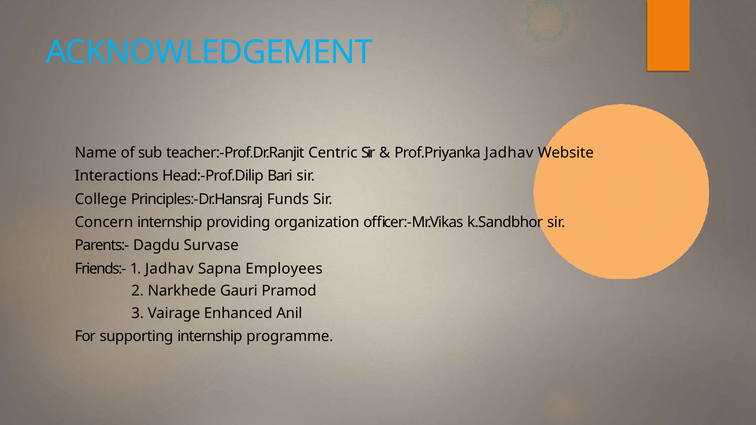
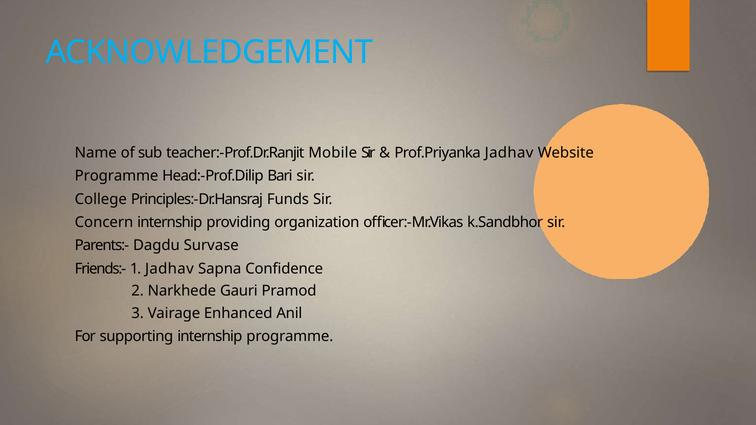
Centric: Centric -> Mobile (333, 153)
Interactions: Interactions -> Programme (117, 176)
Employees: Employees -> Confidence (284, 269)
